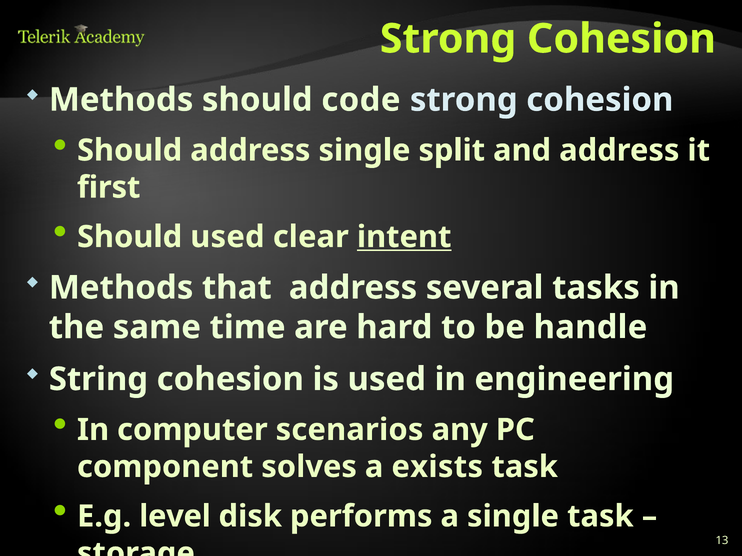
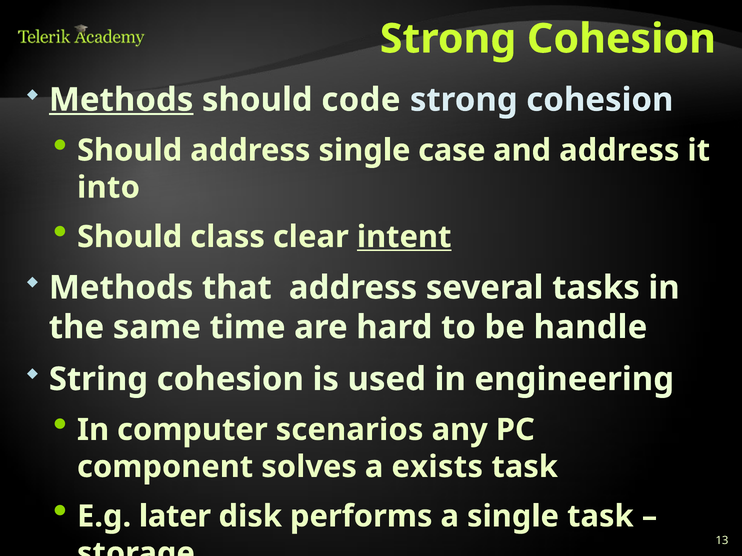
Methods underline: none -> present (121, 100)
split: split -> case (452, 151)
first: first -> into (108, 188)
Should used: used -> class (228, 237)
level: level -> later (175, 517)
